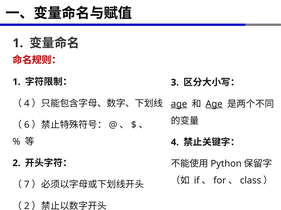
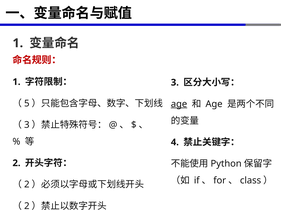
4: 4 -> 5 (27, 104)
Age underline: present -> none (214, 104)
6: 6 -> 3 (27, 125)
7: 7 -> 2 (27, 185)
